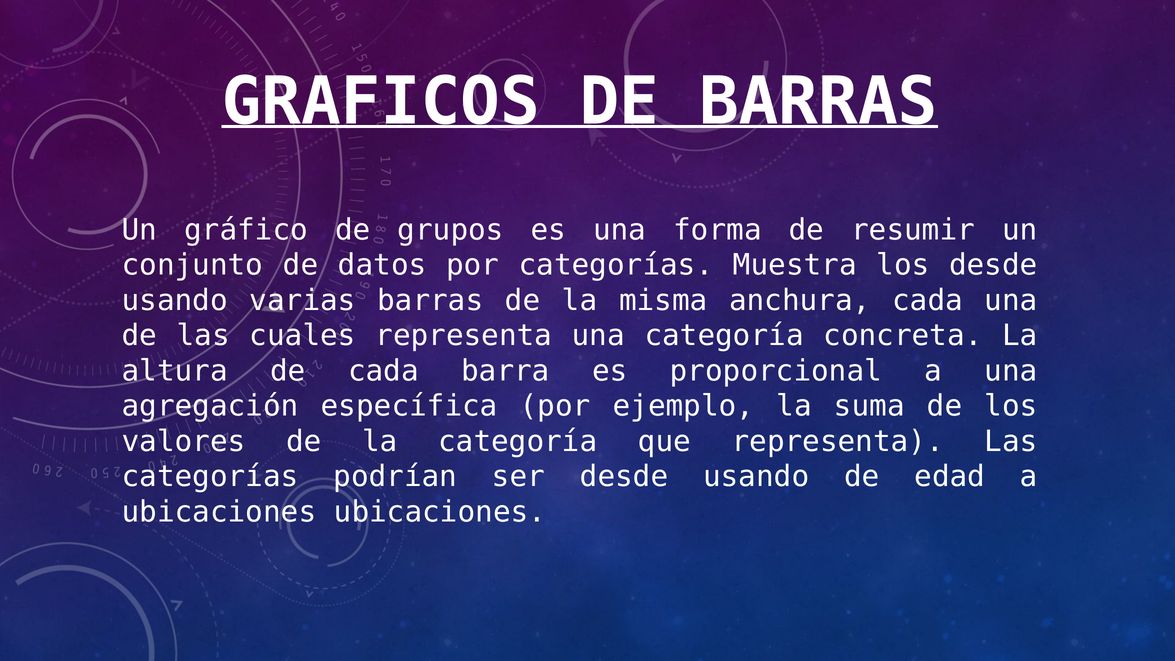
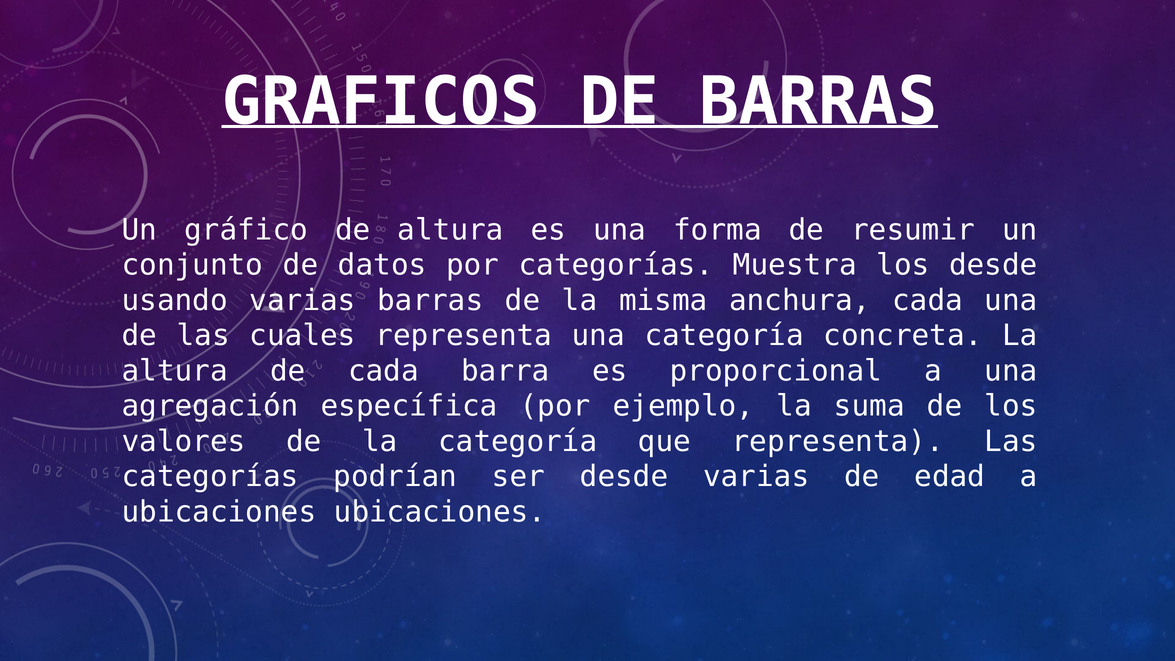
de grupos: grupos -> altura (451, 230)
ser desde usando: usando -> varias (756, 477)
